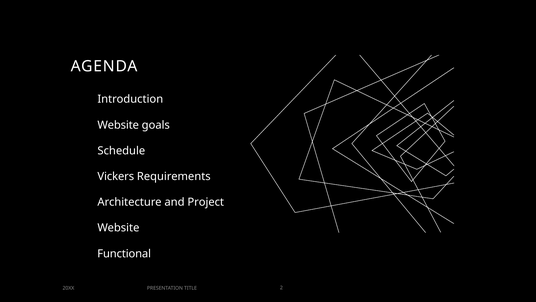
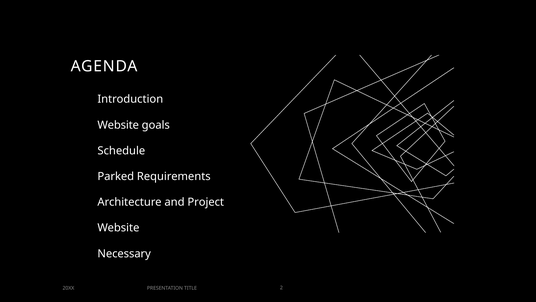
Vickers: Vickers -> Parked (116, 176)
Functional: Functional -> Necessary (124, 253)
